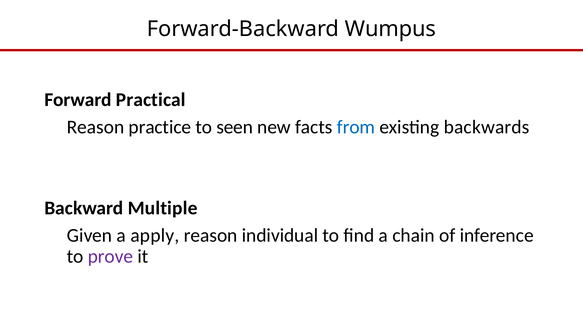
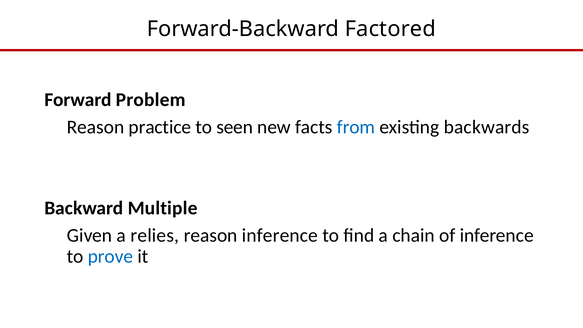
Wumpus: Wumpus -> Factored (390, 29)
Practical: Practical -> Problem (151, 100)
apply: apply -> relies (155, 235)
reason individual: individual -> inference (280, 235)
prove colour: purple -> blue (111, 256)
